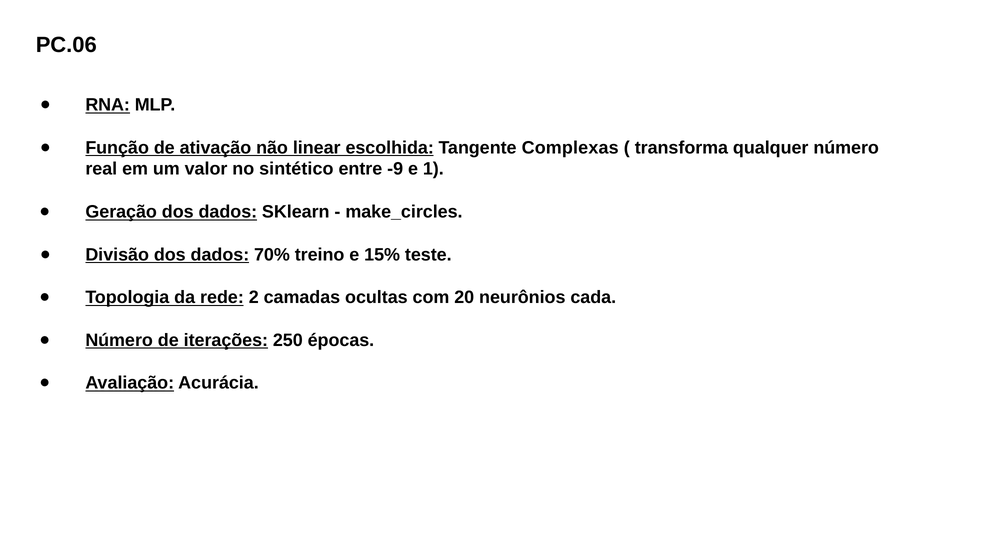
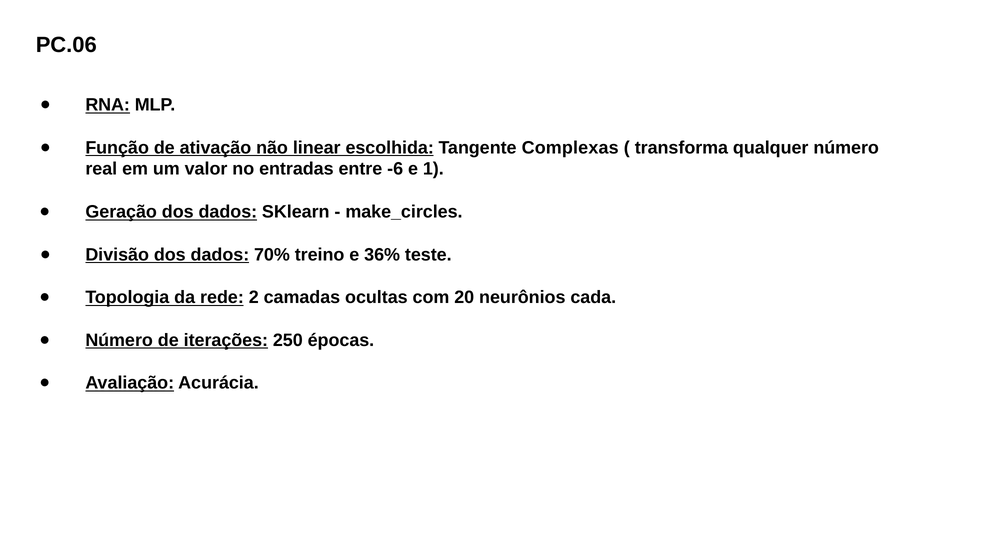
sintético: sintético -> entradas (296, 169)
-9: -9 -> -6 (395, 169)
15%: 15% -> 36% (382, 255)
